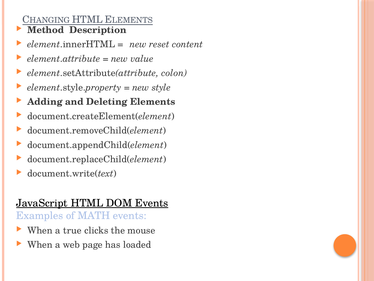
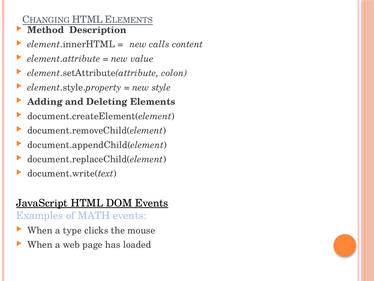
reset: reset -> calls (159, 44)
true: true -> type (72, 230)
